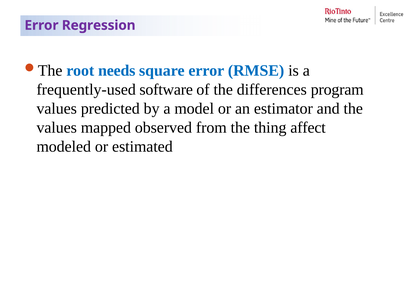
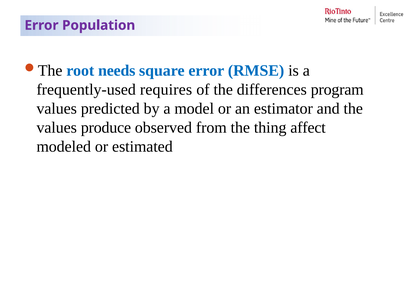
Regression: Regression -> Population (99, 25)
software: software -> requires (166, 90)
mapped: mapped -> produce (106, 128)
